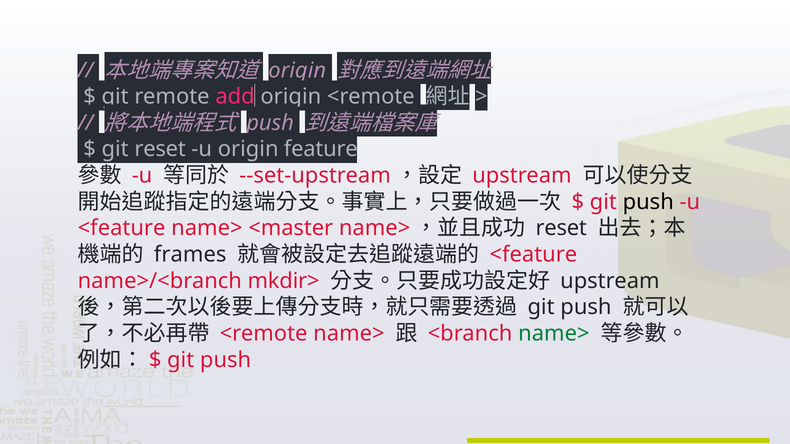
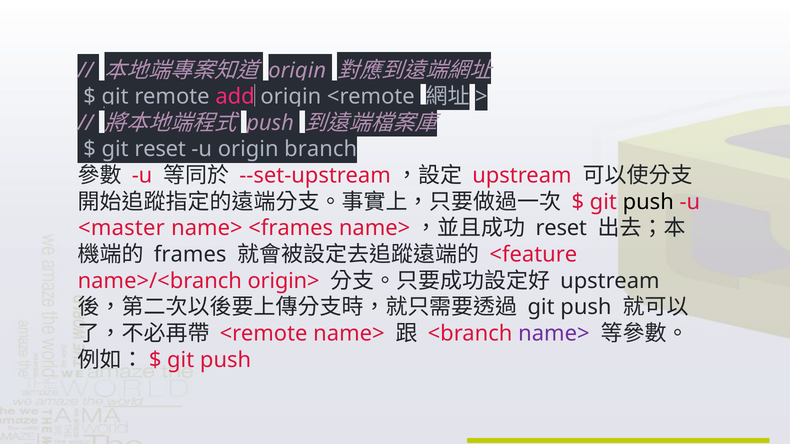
feature: feature -> branch (321, 149)
<feature: <feature -> <master (121, 228)
<master: <master -> <frames (291, 228)
mkdir>: mkdir> -> origin> (284, 281)
name> colour: green -> purple (554, 334)
